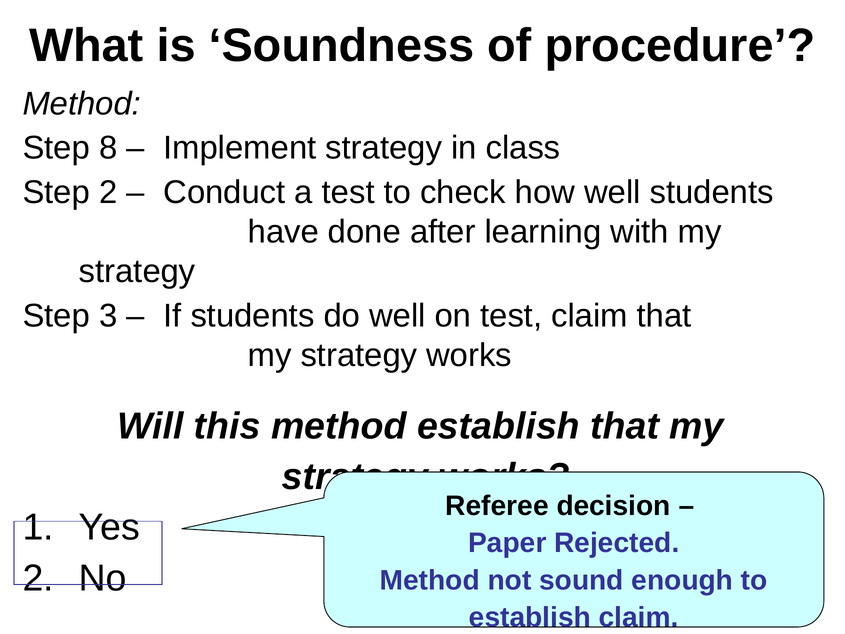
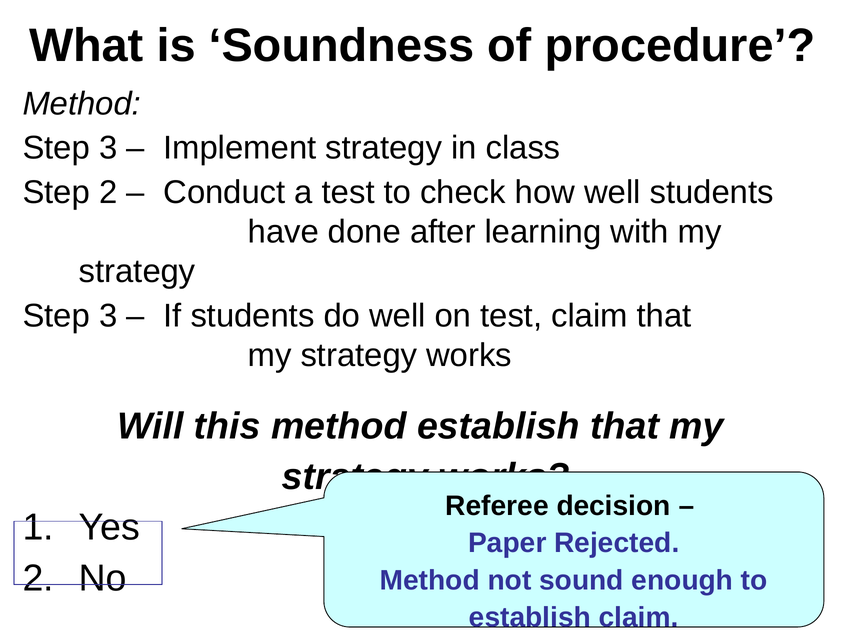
8: 8 -> 3 (108, 148)
